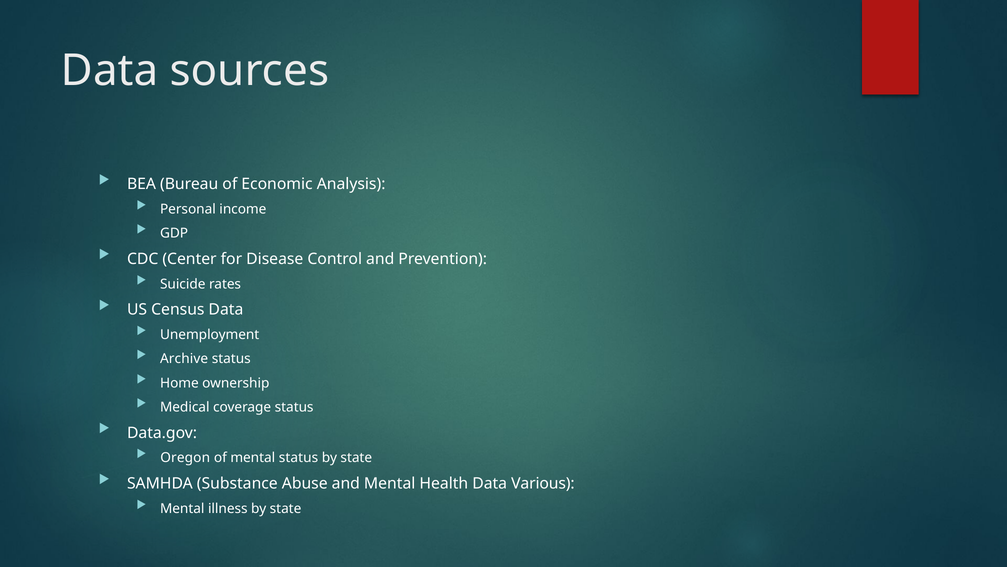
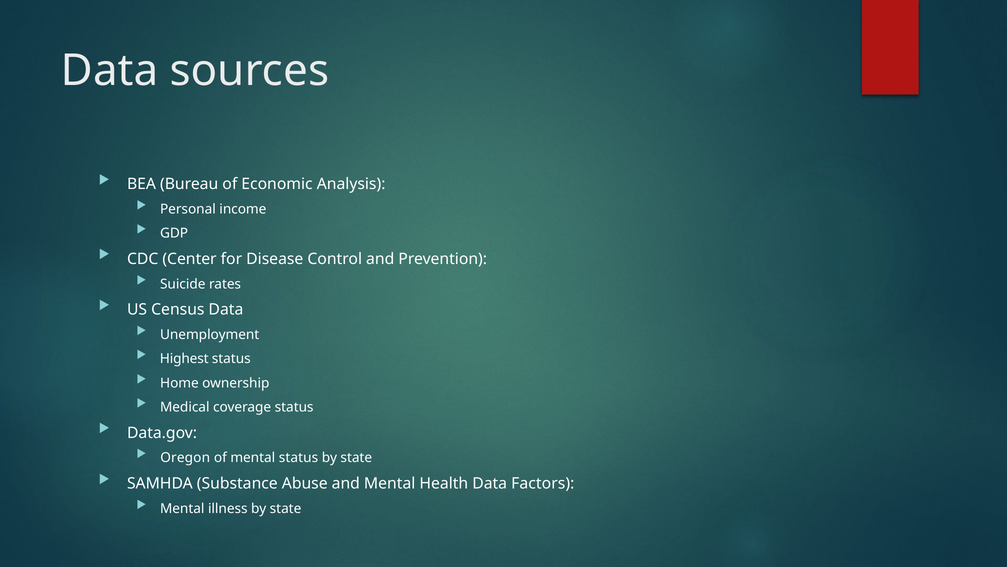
Archive: Archive -> Highest (184, 358)
Various: Various -> Factors (543, 483)
